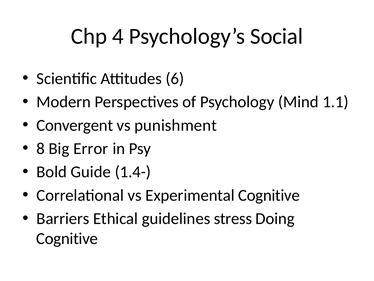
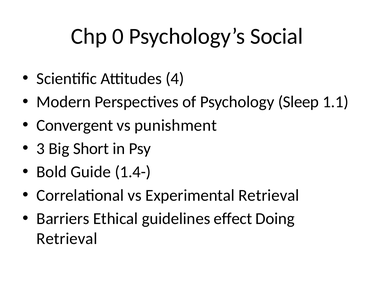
4: 4 -> 0 (118, 36)
6: 6 -> 4 (175, 78)
Mind: Mind -> Sleep (298, 102)
8: 8 -> 3 (41, 148)
Error: Error -> Short (91, 148)
Experimental Cognitive: Cognitive -> Retrieval (269, 195)
stress: stress -> effect (233, 218)
Cognitive: Cognitive -> Retrieval (67, 238)
